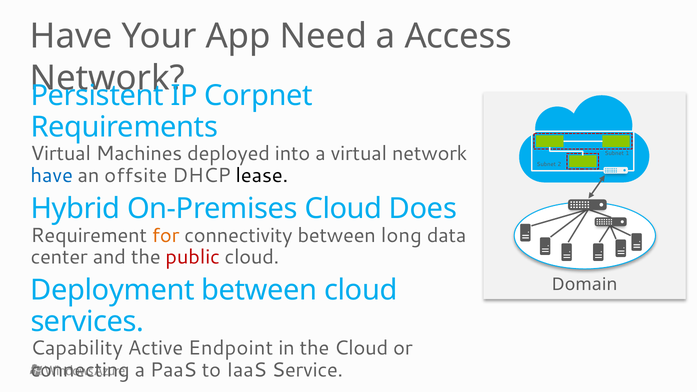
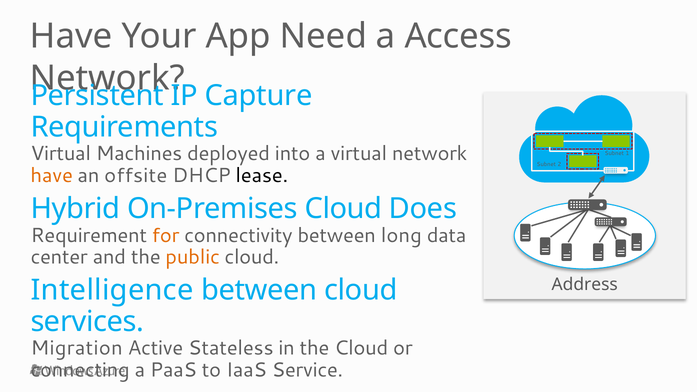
Corpnet: Corpnet -> Capture (259, 96)
have colour: blue -> orange (52, 176)
public colour: red -> orange (193, 257)
Domain: Domain -> Address (585, 285)
Deployment: Deployment -> Intelligence (112, 290)
Capability: Capability -> Migration (77, 348)
Endpoint: Endpoint -> Stateless (231, 348)
